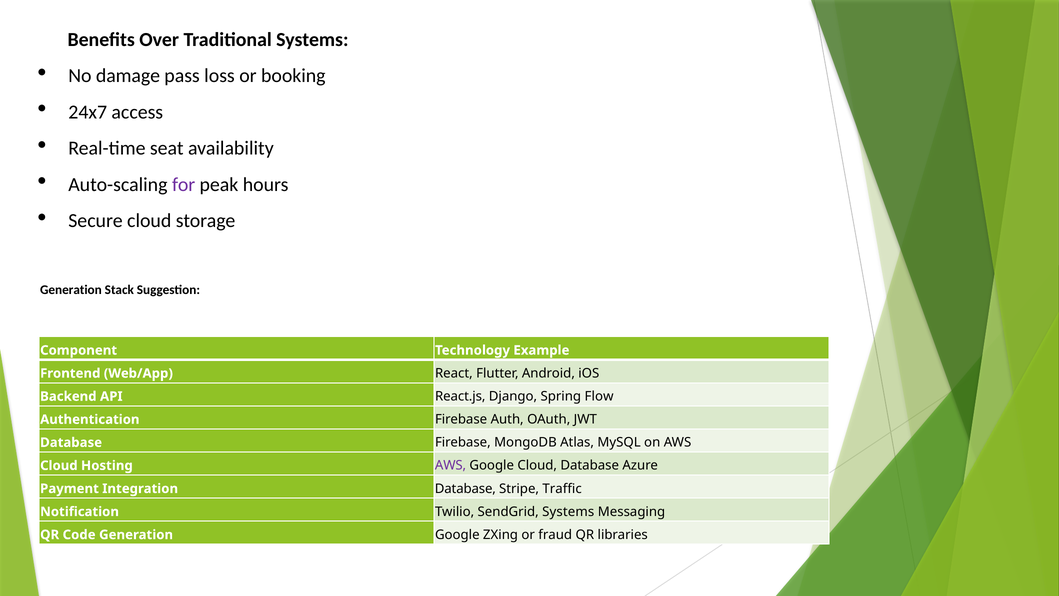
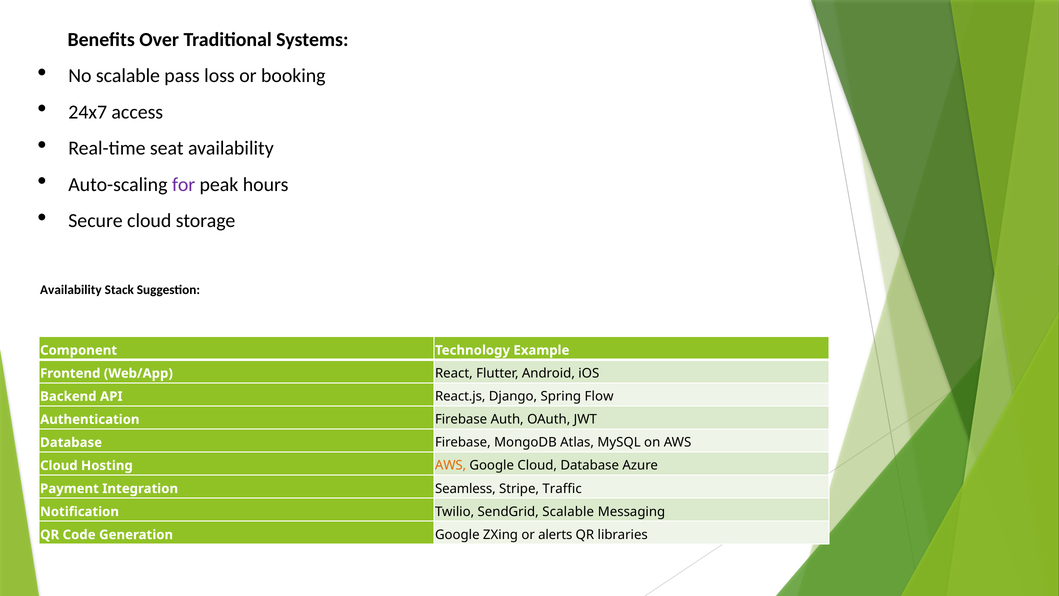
No damage: damage -> scalable (128, 76)
Generation: Generation -> Availability (71, 290)
AWS colour: purple -> orange (451, 465)
Database: Database -> Seamless (465, 488)
SendGrid Systems: Systems -> Scalable (568, 511)
fraud: fraud -> alerts (555, 534)
